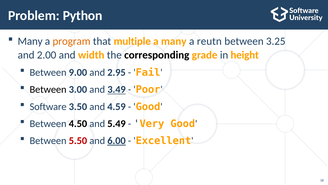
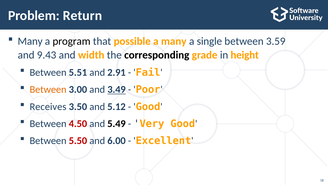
Python: Python -> Return (83, 16)
program colour: orange -> black (72, 41)
multiple: multiple -> possible (132, 41)
reutn: reutn -> single (209, 41)
3.25: 3.25 -> 3.59 (276, 41)
2.00: 2.00 -> 9.43 (47, 55)
9.00: 9.00 -> 5.51 (78, 72)
2.95: 2.95 -> 2.91 (117, 72)
Between colour: black -> orange (48, 89)
Software: Software -> Receives (48, 106)
4.59: 4.59 -> 5.12 (117, 106)
4.50 colour: black -> red (78, 123)
6.00 underline: present -> none (117, 140)
